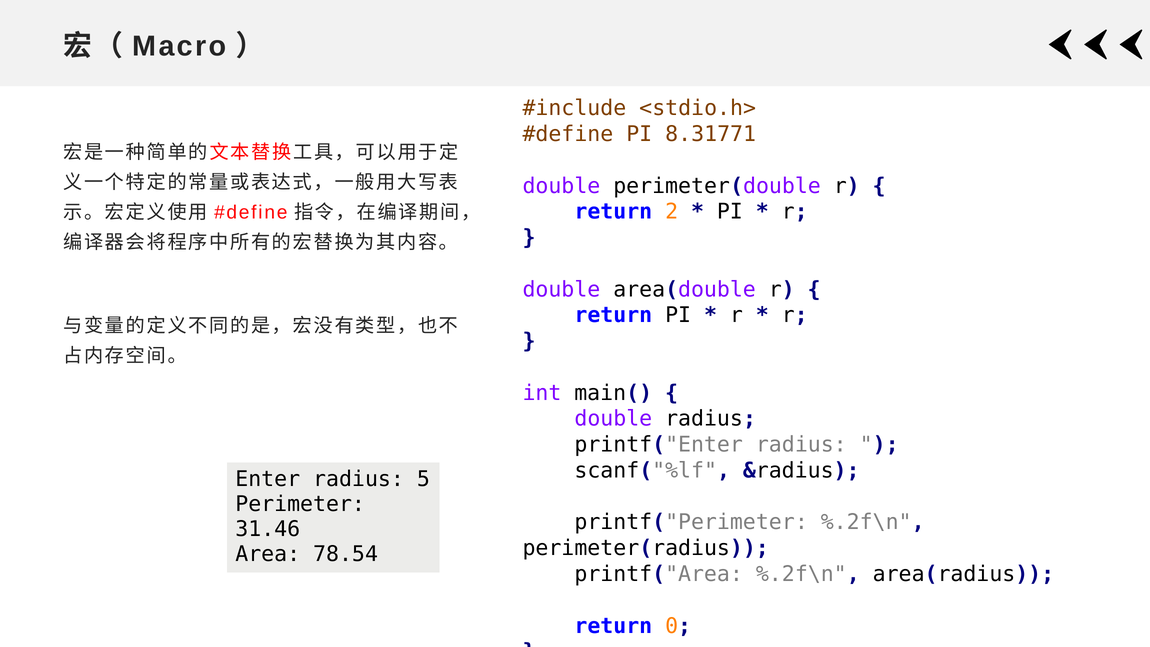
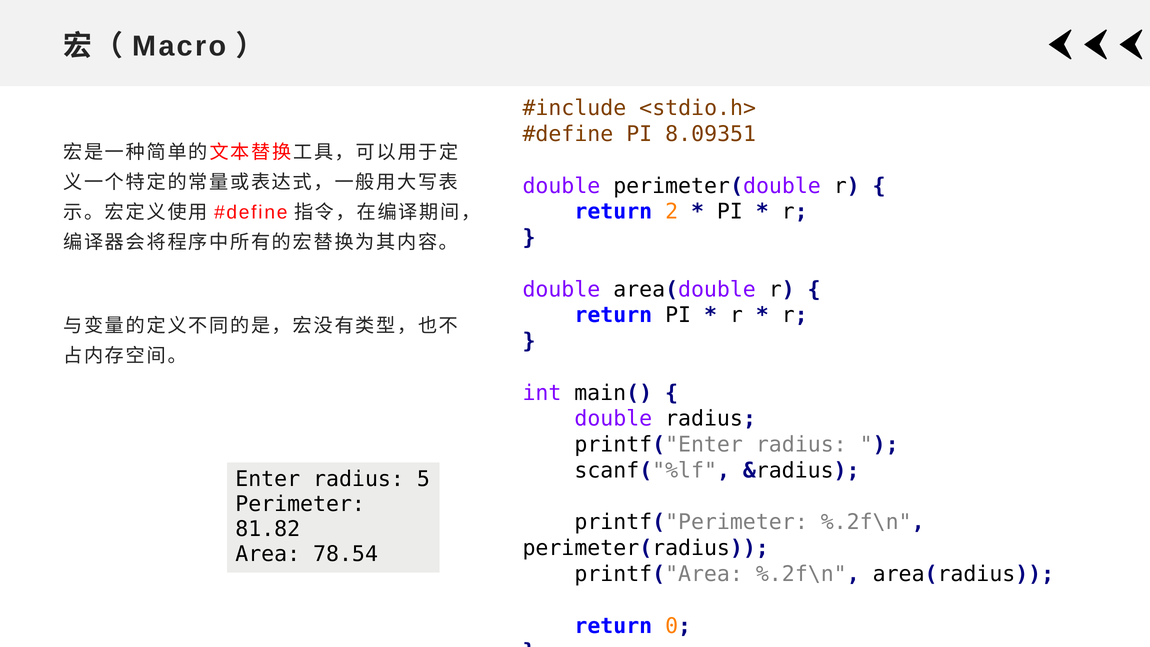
8.31771: 8.31771 -> 8.09351 (711, 134)
31.46: 31.46 -> 81.82 (268, 529)
